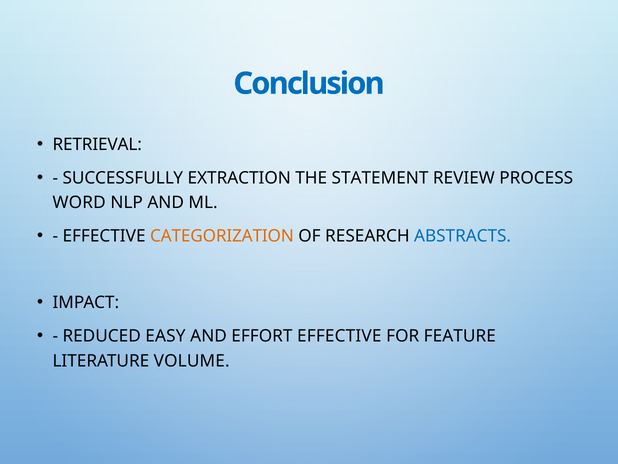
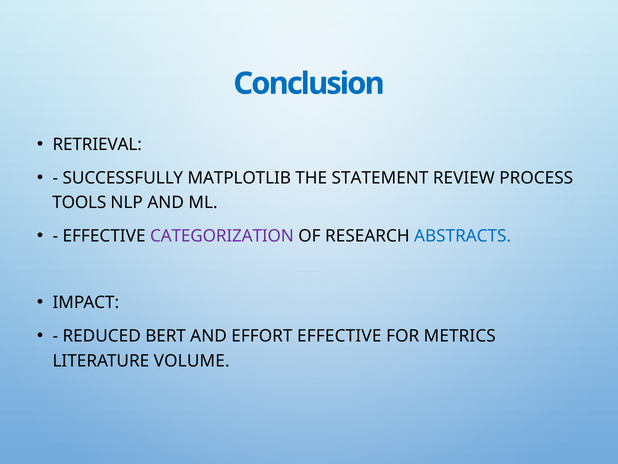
EXTRACTION: EXTRACTION -> MATPLOTLIB (239, 178)
WORD: WORD -> TOOLS (79, 202)
CATEGORIZATION colour: orange -> purple (222, 236)
EASY: EASY -> BERT (166, 336)
FEATURE: FEATURE -> METRICS (460, 336)
